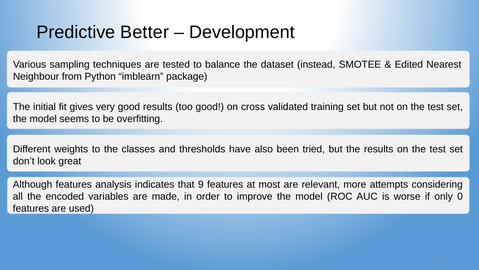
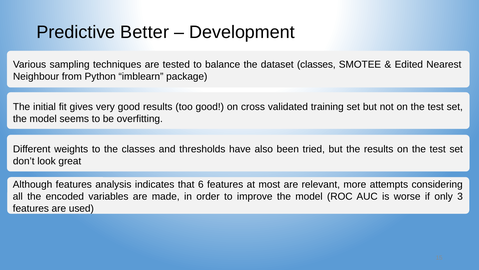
dataset instead: instead -> classes (316, 64)
9: 9 -> 6 (201, 184)
0: 0 -> 3 (460, 196)
